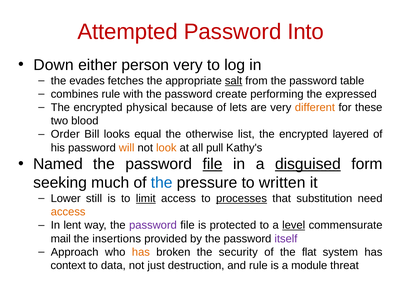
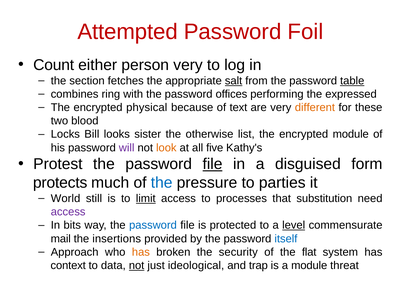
Into: Into -> Foil (306, 32)
Down: Down -> Count (54, 65)
evades: evades -> section (87, 81)
table underline: none -> present (352, 81)
combines rule: rule -> ring (111, 94)
create: create -> offices (231, 94)
lets: lets -> text (238, 107)
Order: Order -> Locks (65, 134)
equal: equal -> sister (148, 134)
encrypted layered: layered -> module (351, 134)
will colour: orange -> purple (127, 148)
pull: pull -> five (215, 148)
Named: Named -> Protest (58, 164)
disguised underline: present -> none (308, 164)
seeking: seeking -> protects (60, 183)
written: written -> parties (282, 183)
Lower: Lower -> World (66, 198)
processes underline: present -> none (242, 198)
access colour: orange -> purple (68, 212)
lent: lent -> bits (72, 225)
password colour: purple -> blue (153, 225)
itself colour: purple -> blue (286, 238)
not underline: none -> present (137, 265)
destruction: destruction -> ideological (196, 265)
and rule: rule -> trap (258, 265)
